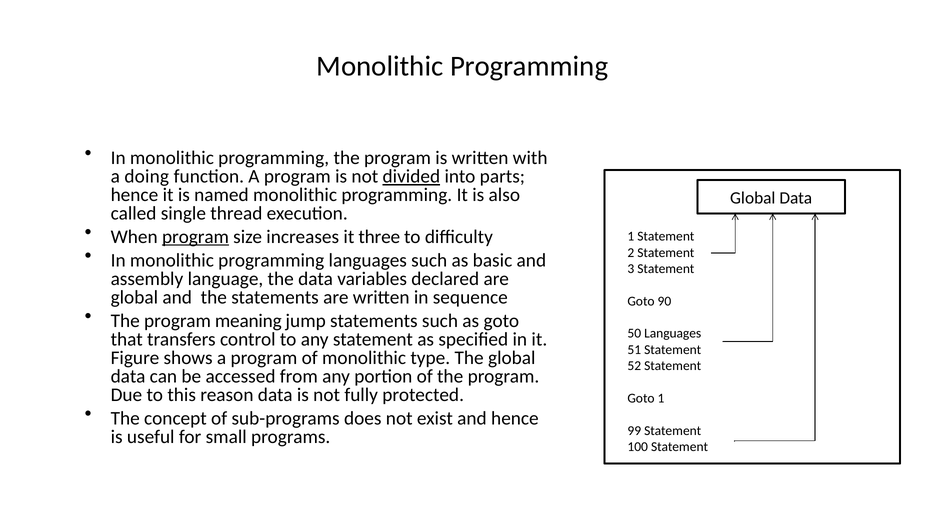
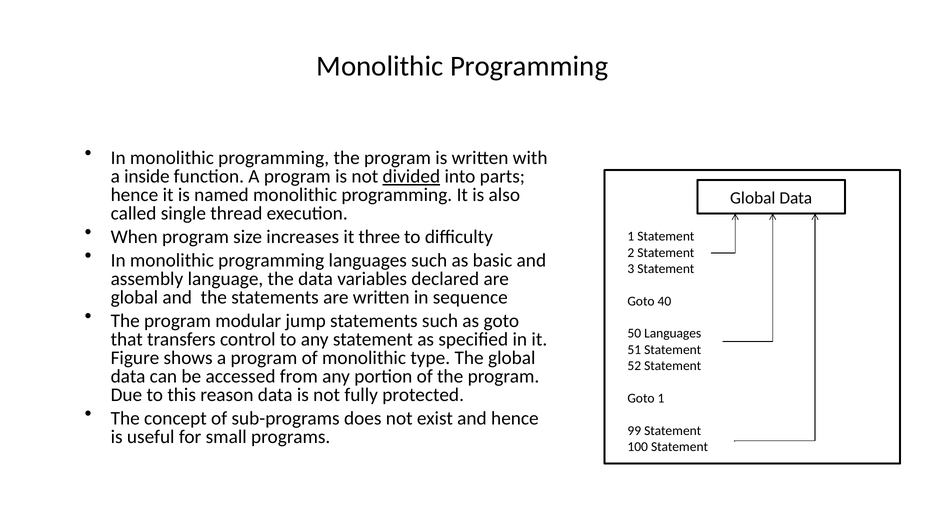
doing: doing -> inside (147, 177)
program underline: present -> none (195, 237)
90: 90 -> 40 (664, 301)
meaning: meaning -> modular (248, 321)
